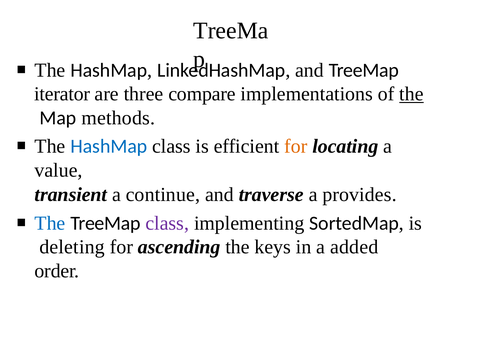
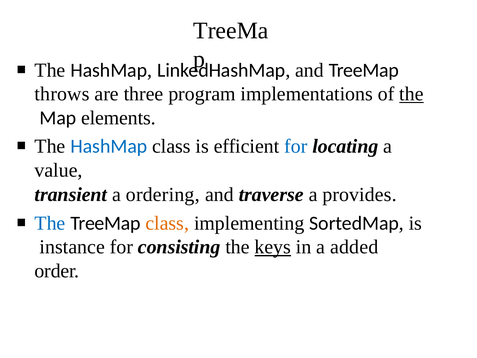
iterator: iterator -> throws (62, 94)
compare: compare -> program (202, 94)
methods: methods -> elements (118, 118)
for colour: orange -> blue (296, 146)
continue: continue -> ordering (163, 195)
class colour: purple -> orange (167, 223)
deleting: deleting -> instance (72, 247)
ascending: ascending -> consisting (179, 247)
keys underline: none -> present (273, 247)
